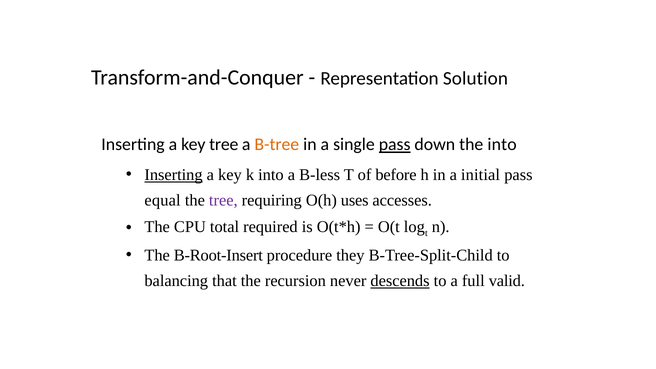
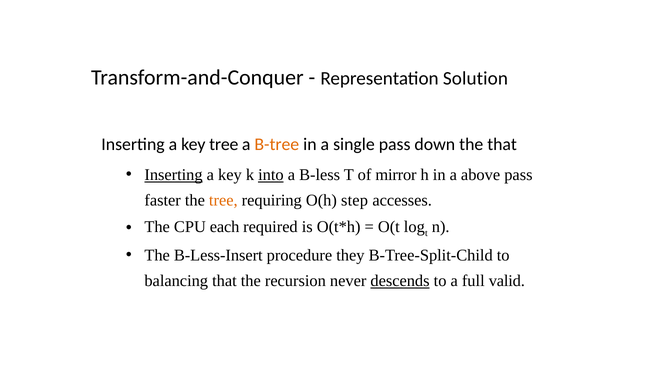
pass underline: present -> none (395, 145)
the into: into -> that (502, 145)
into underline: none -> present (271, 175)
before: before -> mirror (396, 175)
initial: initial -> above (481, 175)
equal: equal -> faster (163, 201)
tree colour: purple -> orange (223, 201)
uses: uses -> step (355, 201)
total: total -> each (225, 227)
B-Root-Insert: B-Root-Insert -> B-Less-Insert (218, 255)
